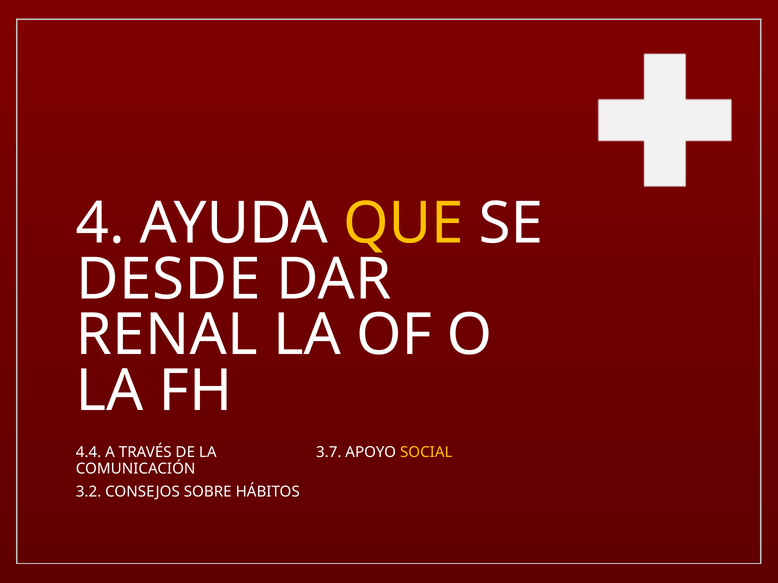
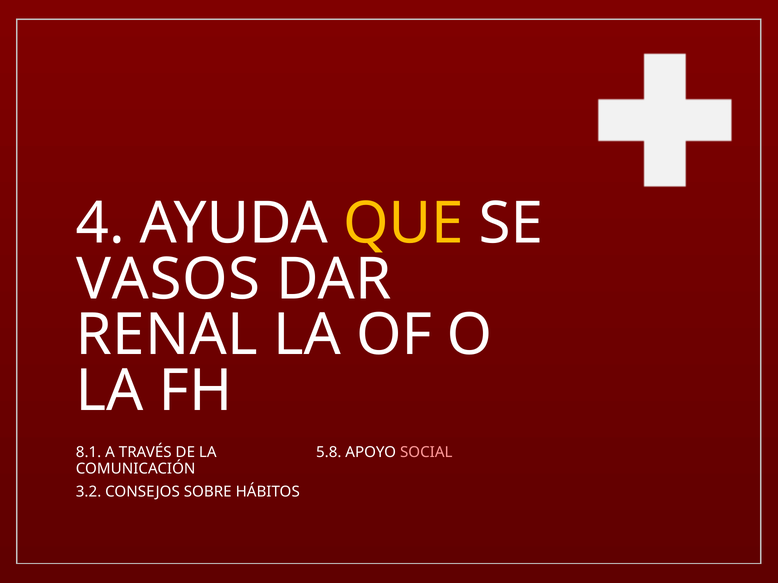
DESDE: DESDE -> VASOS (168, 280)
4.4: 4.4 -> 8.1 (89, 453)
3.7: 3.7 -> 5.8 (329, 453)
SOCIAL colour: yellow -> pink (426, 453)
